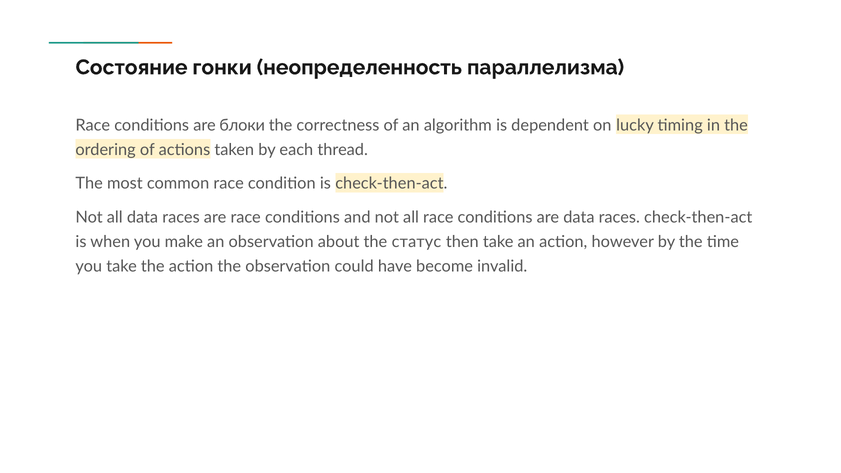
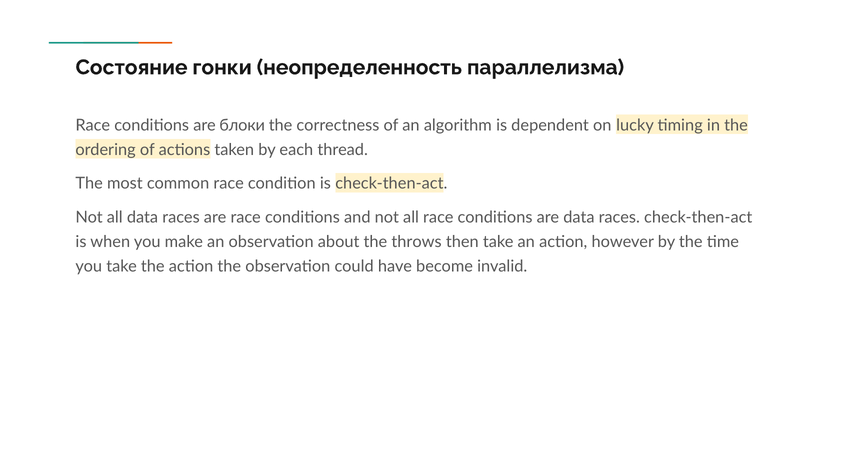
статус: статус -> throws (417, 242)
